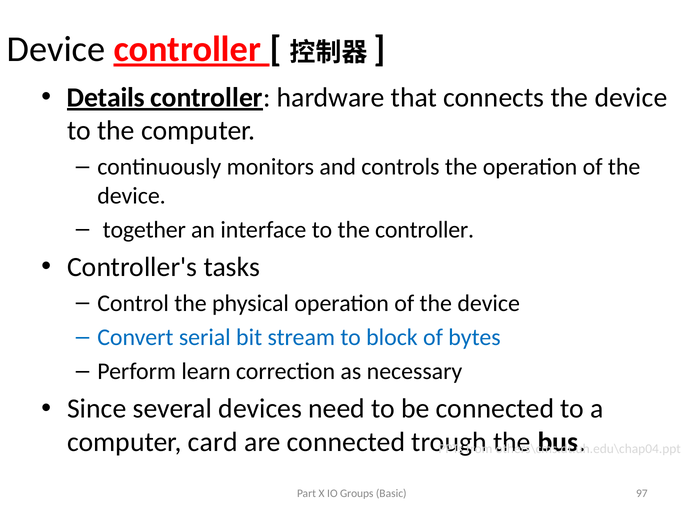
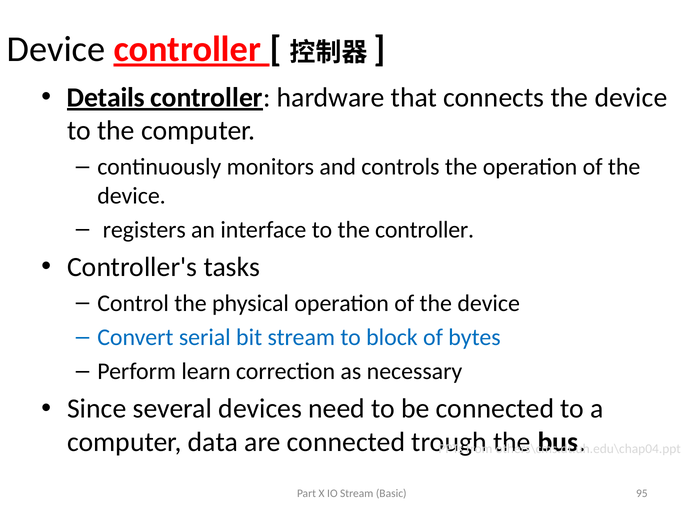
together: together -> registers (144, 230)
card: card -> data (213, 442)
IO Groups: Groups -> Stream (357, 493)
97: 97 -> 95 (642, 493)
